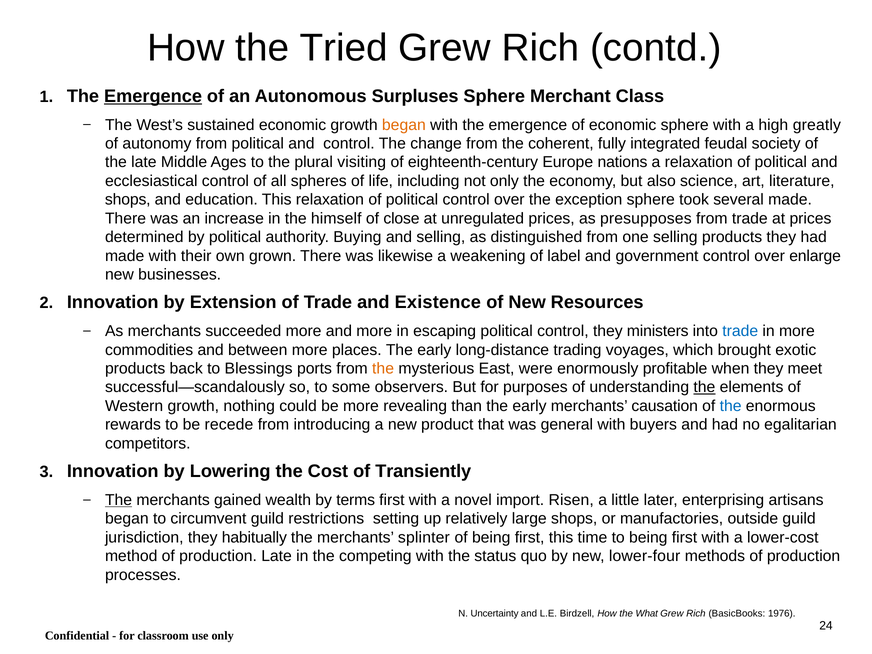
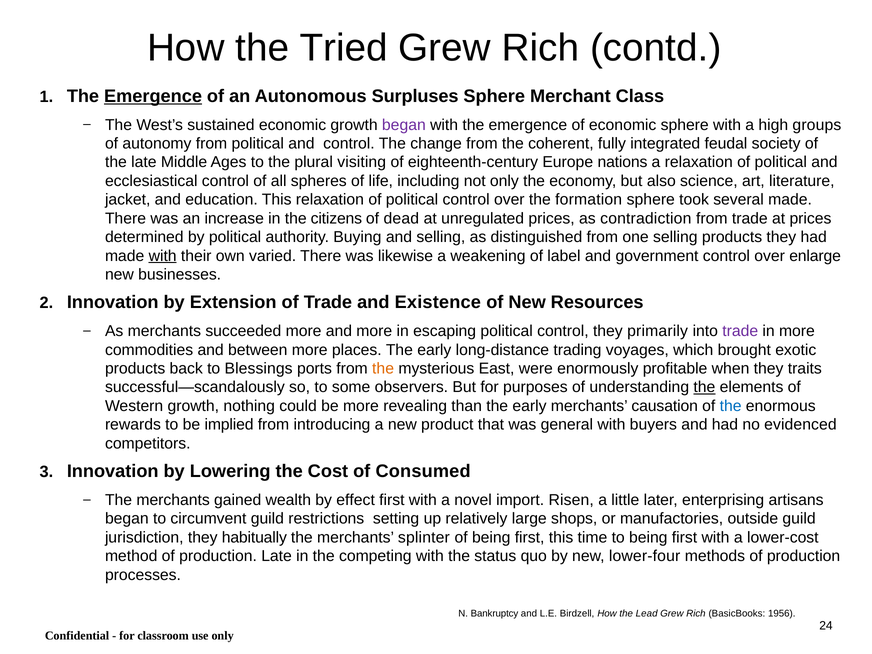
began colour: orange -> purple (404, 125)
greatly: greatly -> groups (817, 125)
shops: shops -> jacket (128, 200)
exception: exception -> formation (589, 200)
himself: himself -> citizens (336, 218)
close: close -> dead (401, 218)
presupposes: presupposes -> contradiction (646, 218)
with underline: none -> present (163, 256)
grown: grown -> varied (273, 256)
ministers: ministers -> primarily (658, 331)
trade colour: blue -> purple (740, 331)
meet: meet -> traits (805, 369)
recede: recede -> implied (229, 425)
egalitarian: egalitarian -> evidenced (800, 425)
Transiently: Transiently -> Consumed (423, 471)
The underline: present -> none (119, 500)
terms: terms -> effect (356, 500)
Uncertainty: Uncertainty -> Bankruptcy (494, 614)
What: What -> Lead (647, 614)
1976: 1976 -> 1956 (782, 614)
